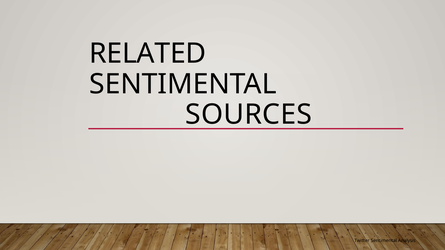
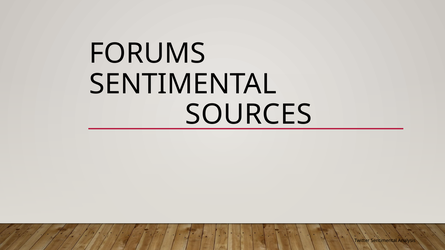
RELATED: RELATED -> FORUMS (148, 54)
